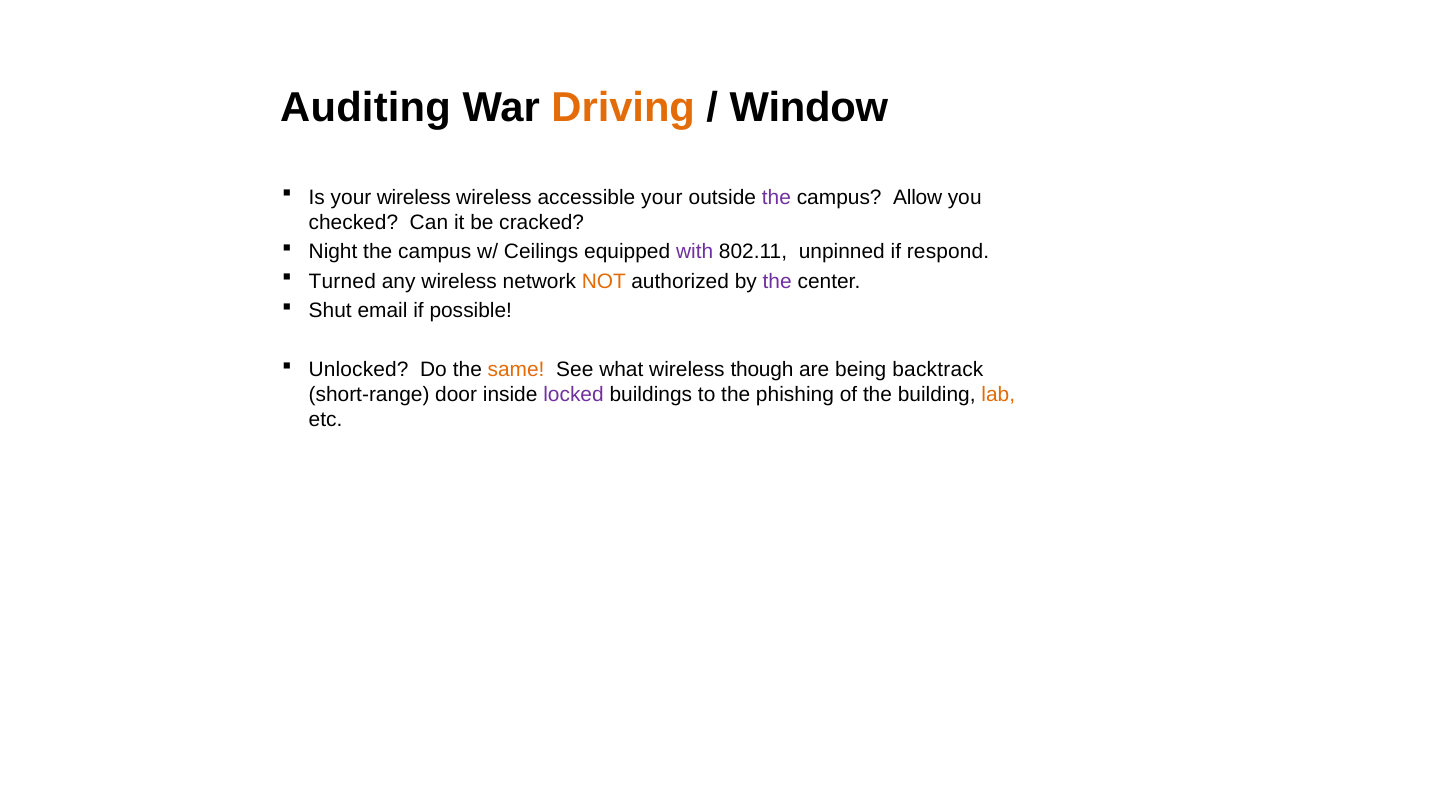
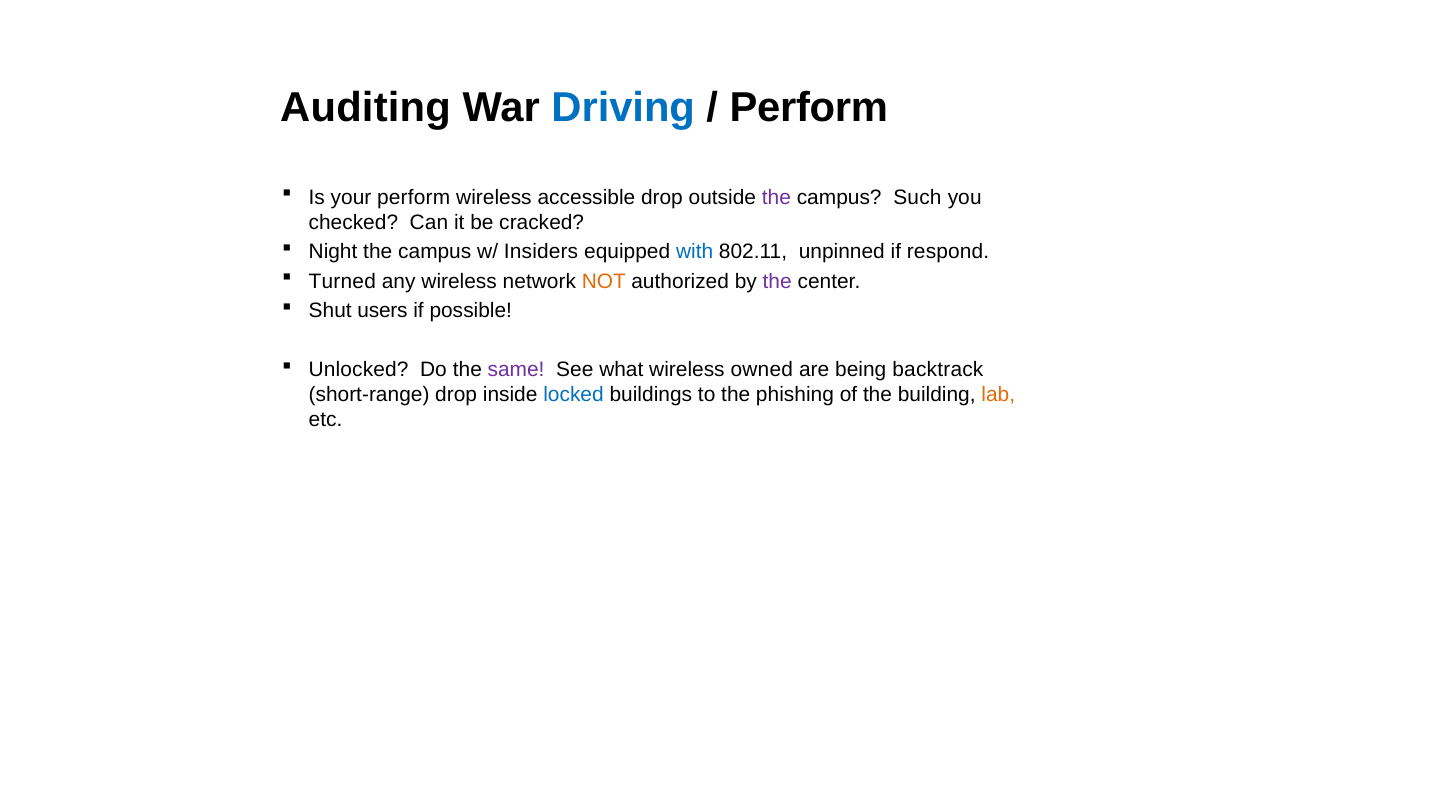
Driving colour: orange -> blue (623, 108)
Window: Window -> Perform (809, 108)
your wireless: wireless -> perform (414, 197)
accessible your: your -> drop (662, 197)
Allow: Allow -> Such (917, 197)
Ceilings: Ceilings -> Insiders (541, 252)
with colour: purple -> blue (695, 252)
email: email -> users (383, 311)
same colour: orange -> purple (516, 370)
though: though -> owned (762, 370)
short-range door: door -> drop (456, 395)
locked colour: purple -> blue (574, 395)
